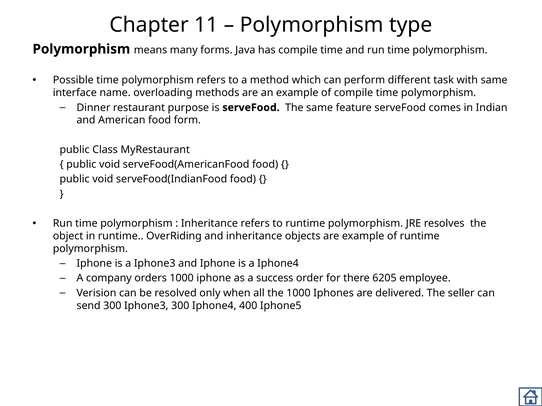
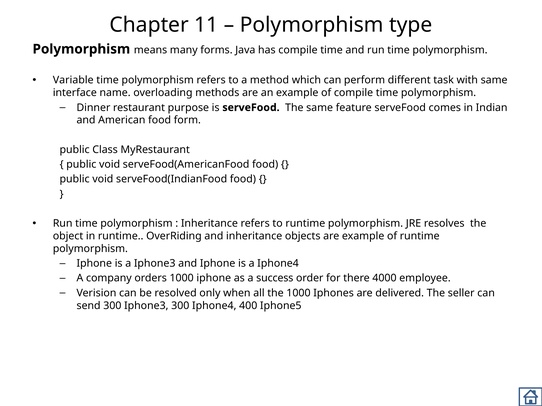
Possible: Possible -> Variable (73, 80)
6205: 6205 -> 4000 (384, 279)
